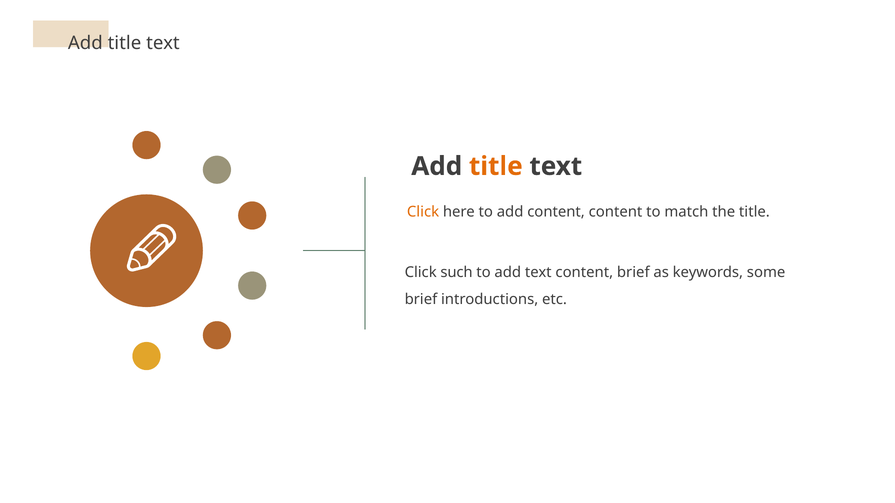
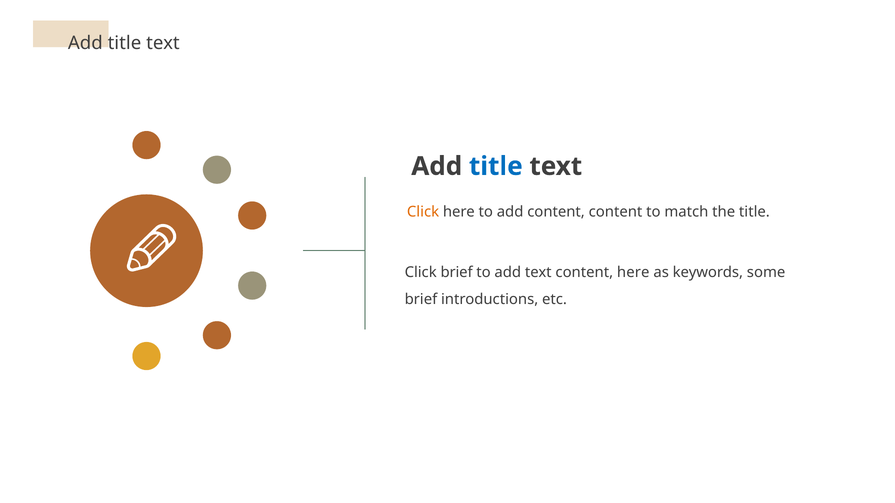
title colour: orange -> blue (496, 166)
Click such: such -> brief (457, 273)
content brief: brief -> here (633, 273)
